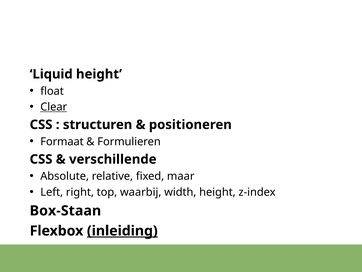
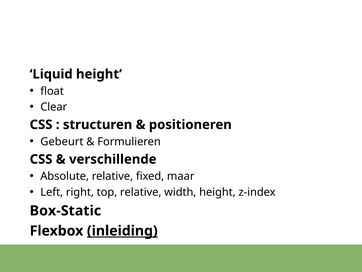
Clear underline: present -> none (54, 107)
Formaat: Formaat -> Gebeurt (62, 141)
top waarbij: waarbij -> relative (141, 192)
Box-Staan: Box-Staan -> Box-Static (65, 210)
